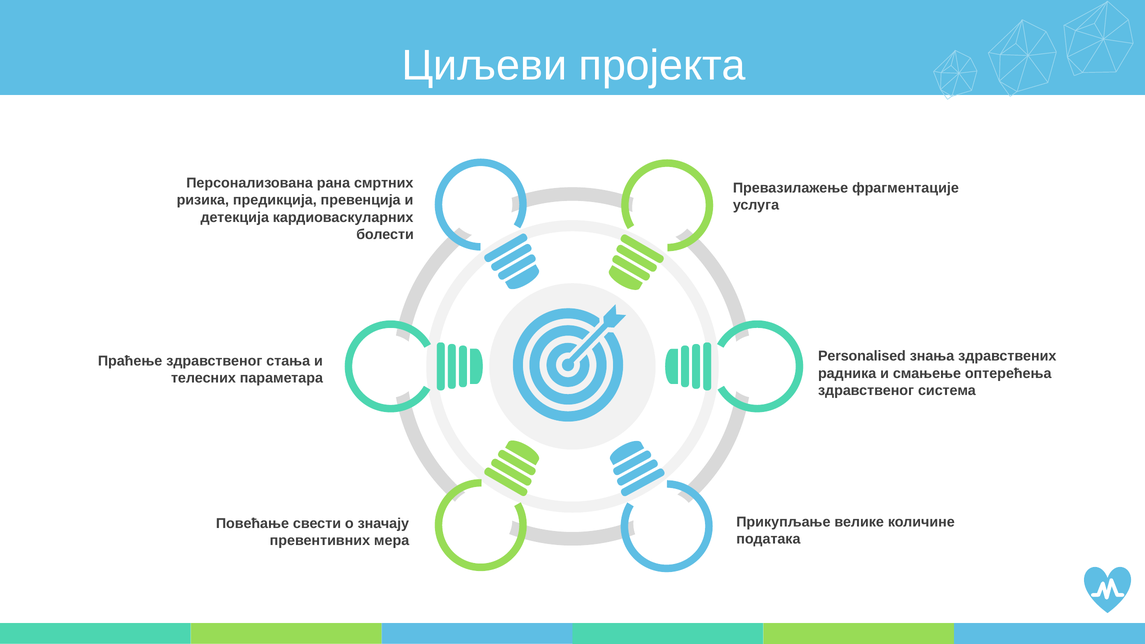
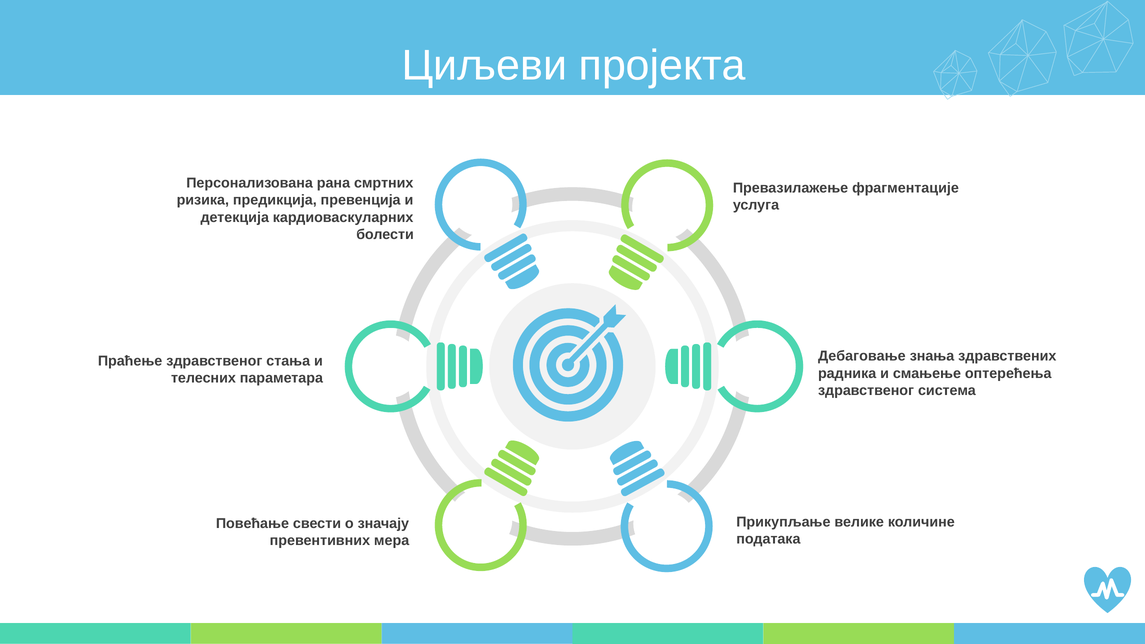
Personalised: Personalised -> Дебаговање (862, 356)
